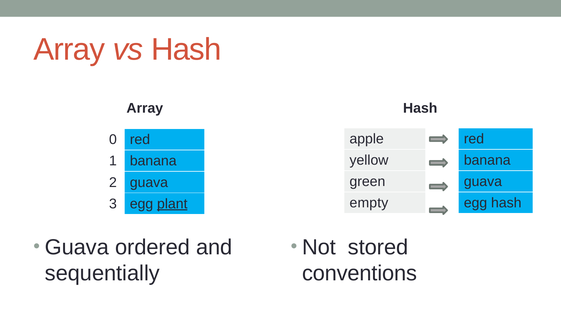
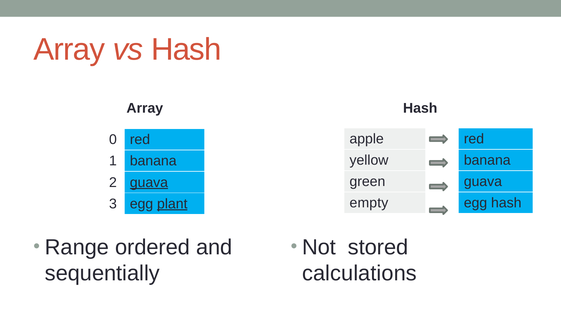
guava underline: none -> present (149, 182)
Guava: Guava -> Range (77, 247)
conventions: conventions -> calculations (359, 273)
